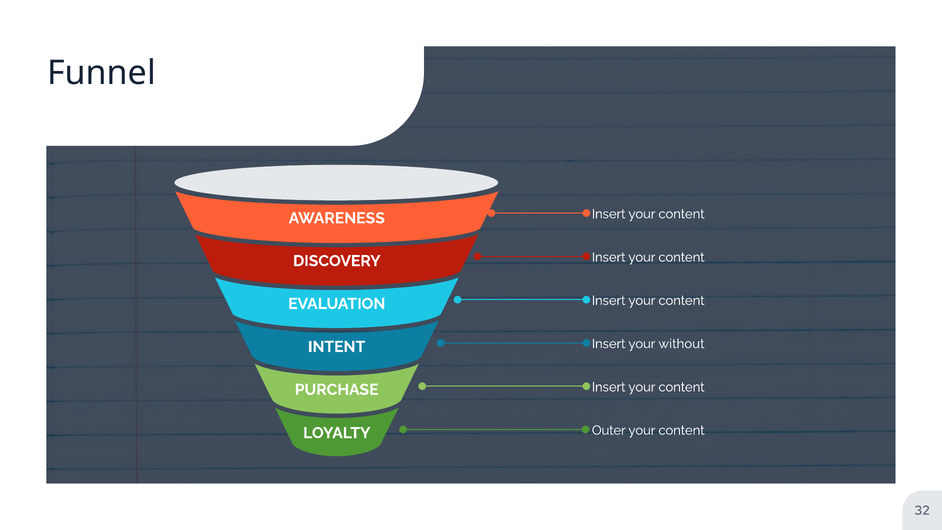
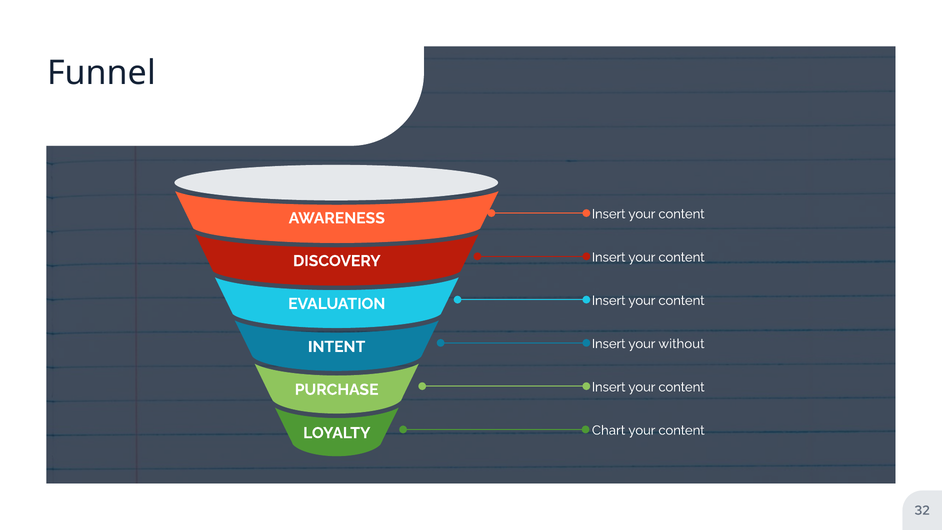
Outer: Outer -> Chart (609, 430)
